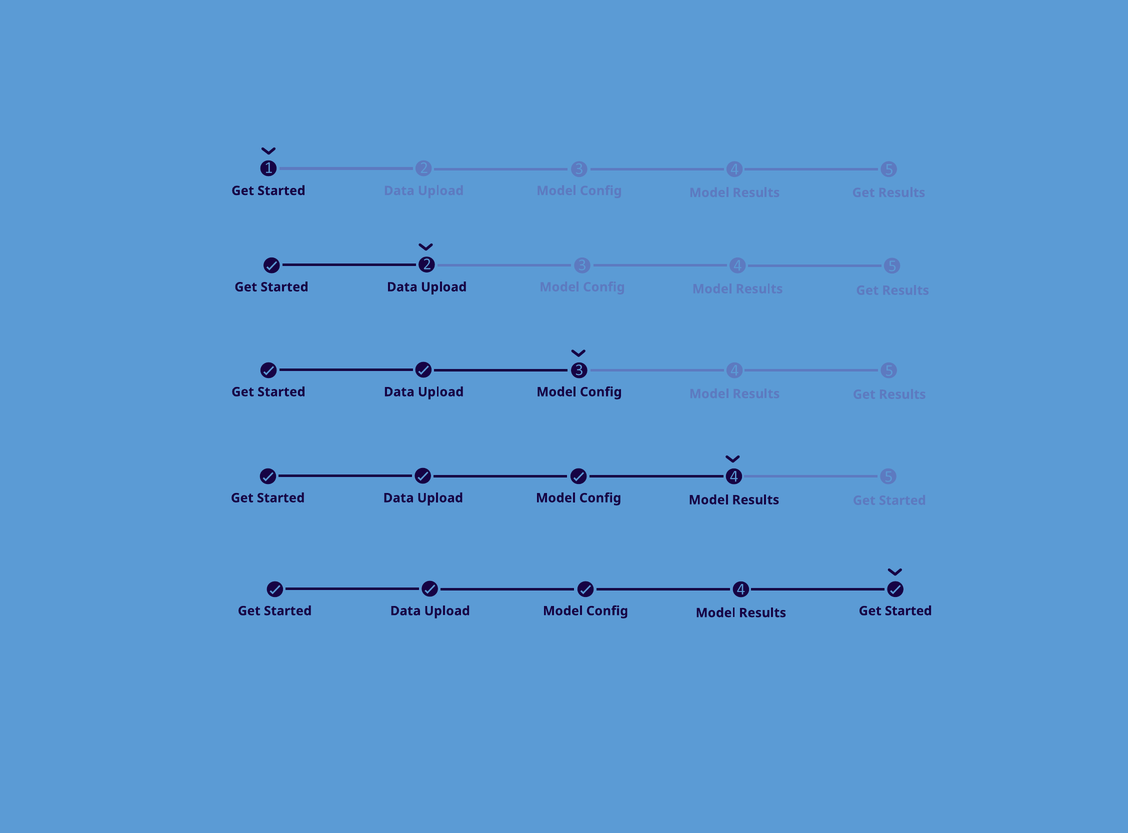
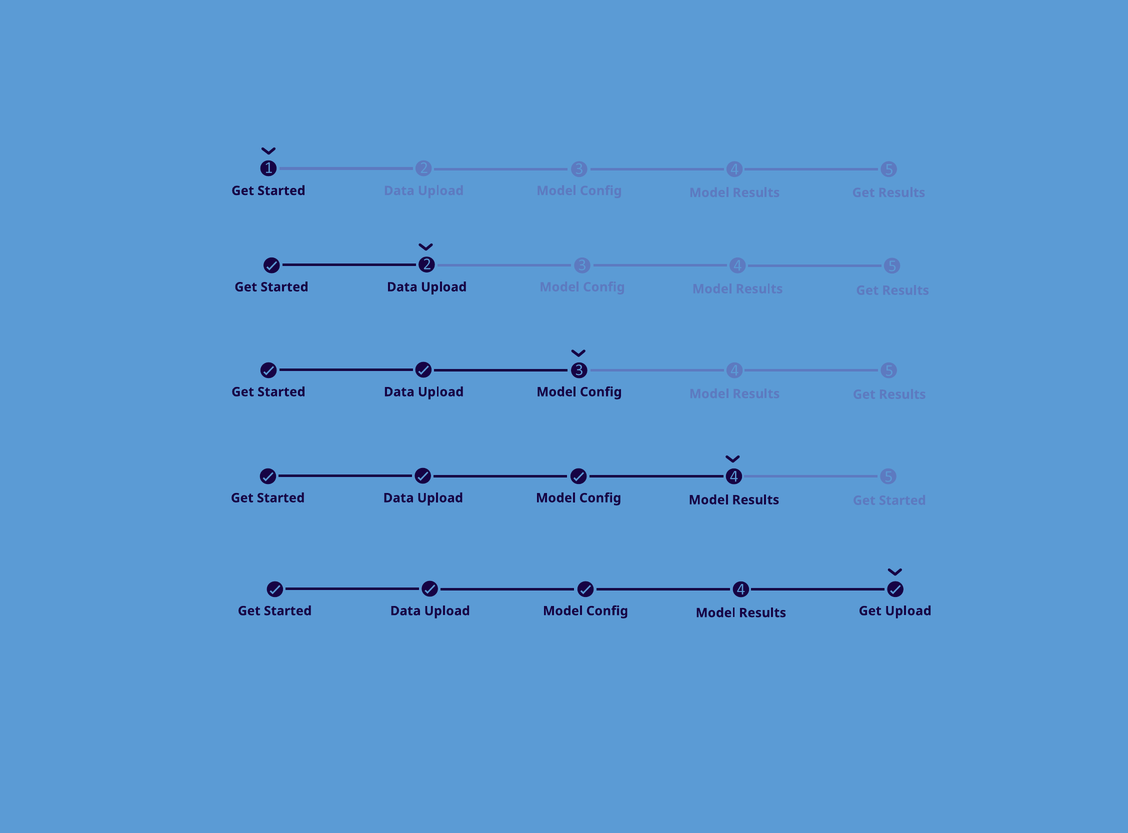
Started: Started -> Upload (908, 611)
